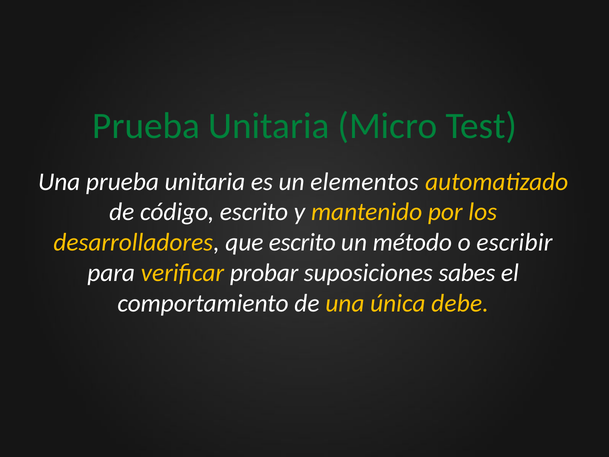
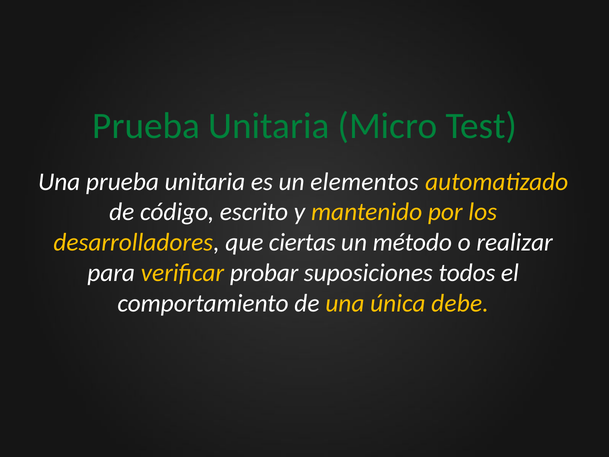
que escrito: escrito -> ciertas (302, 242)
escribir: escribir -> realizar (515, 242)
sabes: sabes -> todos (467, 273)
